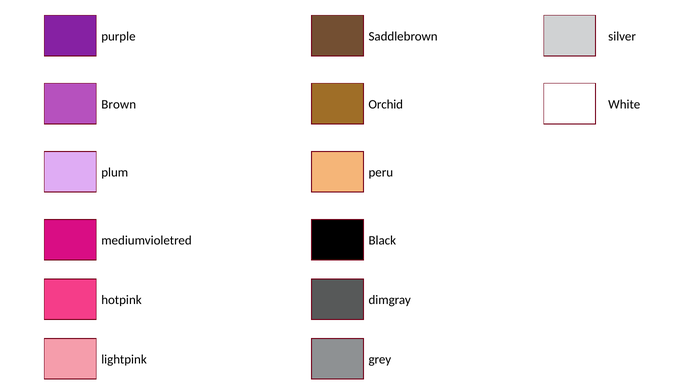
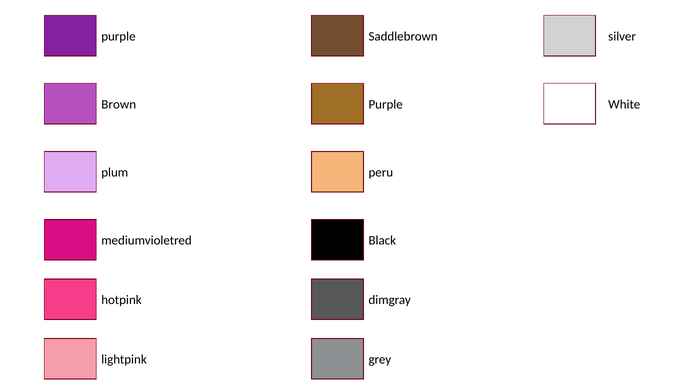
Orchid: Orchid -> Purple (386, 104)
